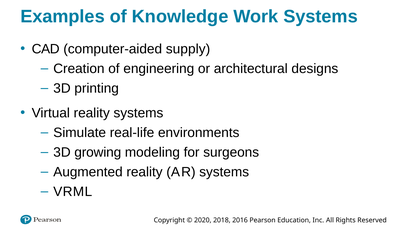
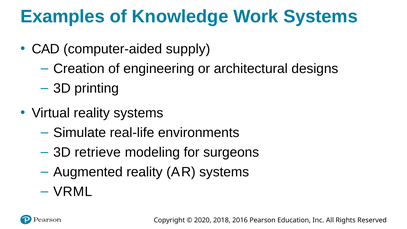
growing: growing -> retrieve (98, 152)
